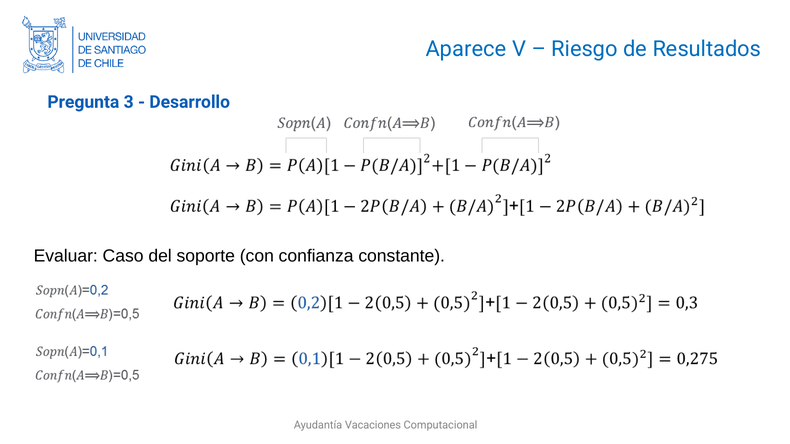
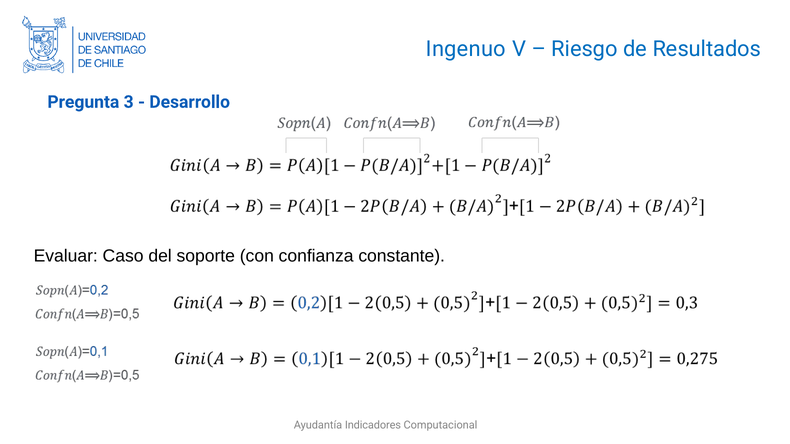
Aparece: Aparece -> Ingenuo (466, 49)
Vacaciones: Vacaciones -> Indicadores (373, 425)
